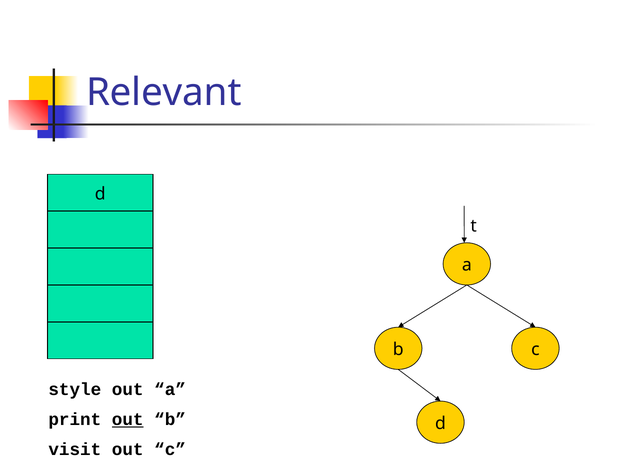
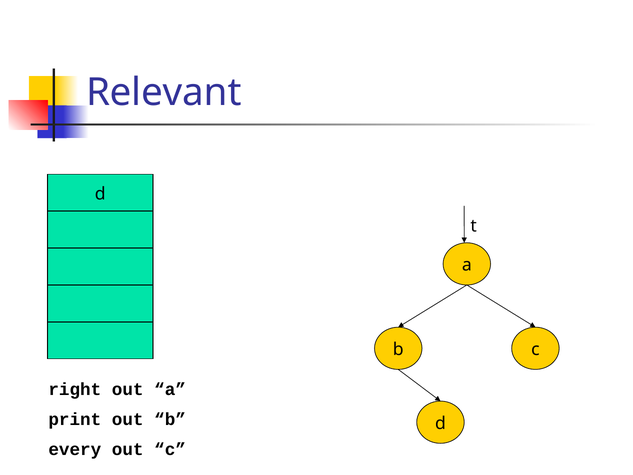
style: style -> right (75, 389)
out underline: present -> none (128, 419)
visit: visit -> every (75, 449)
